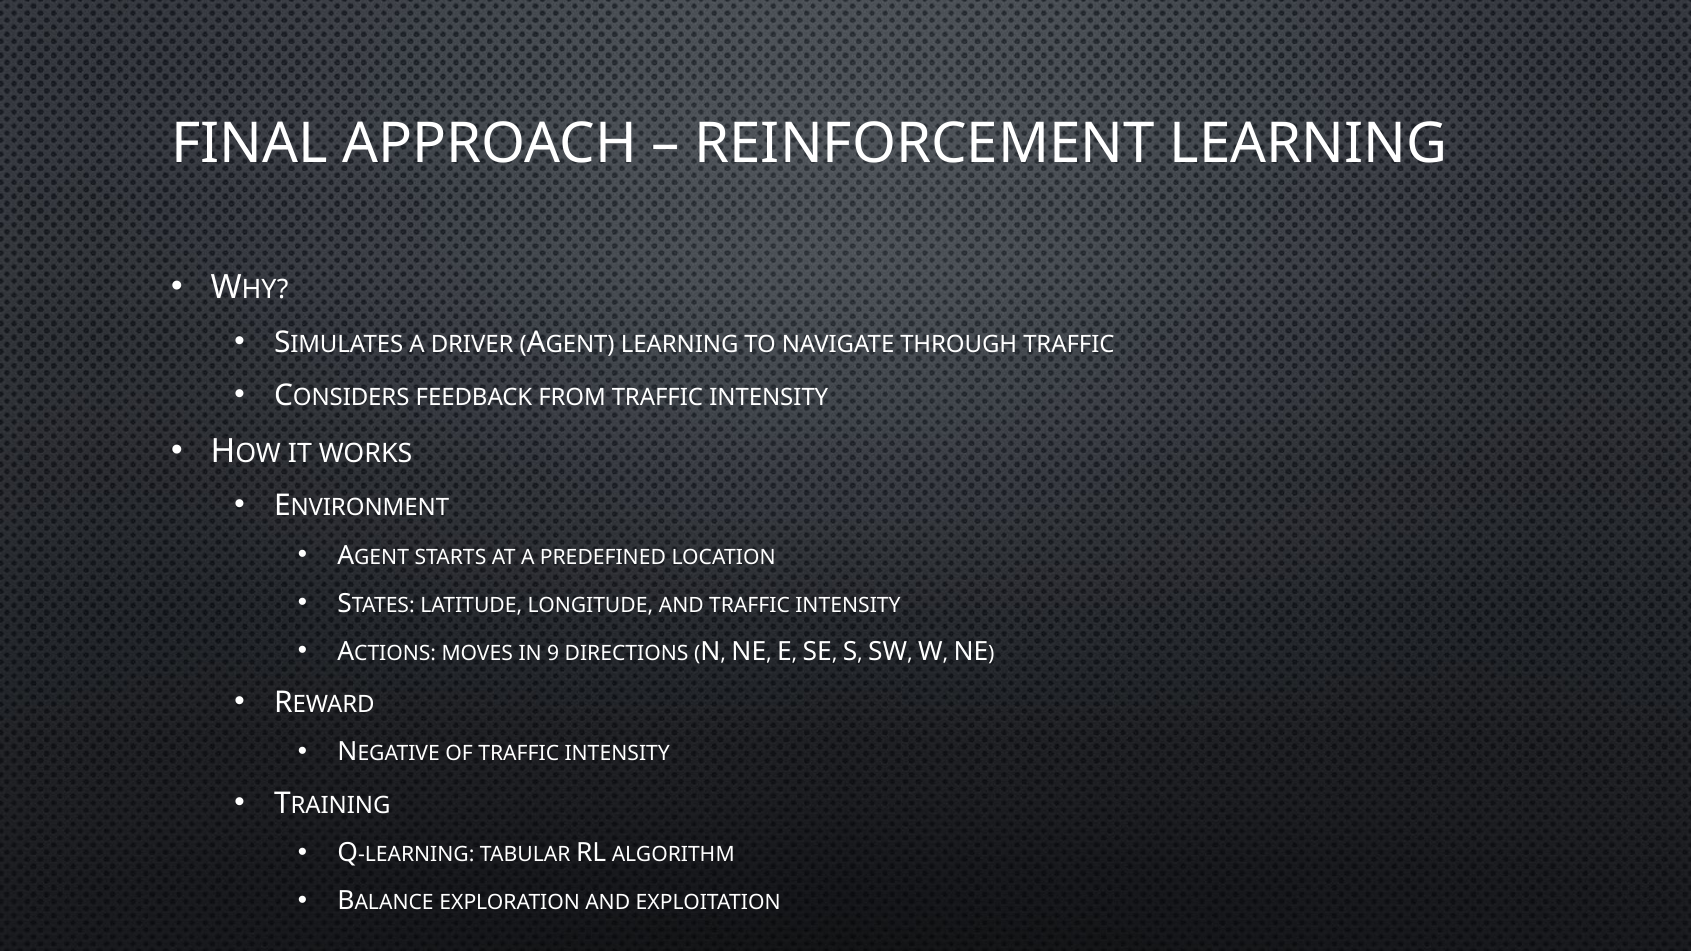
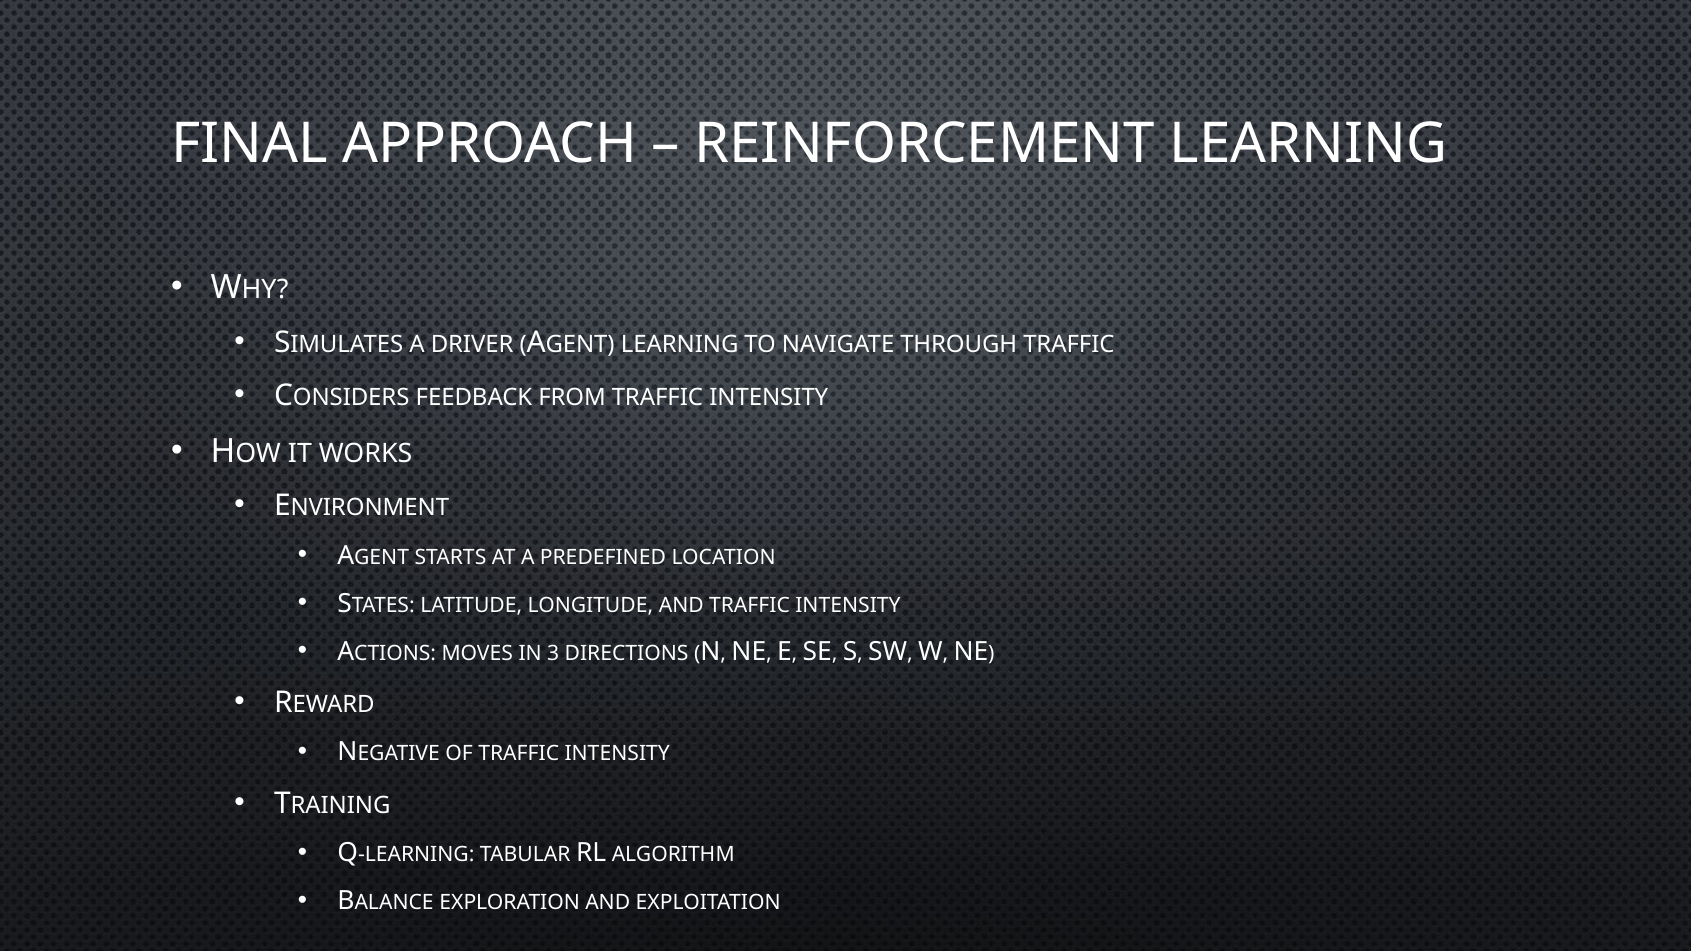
9: 9 -> 3 (553, 653)
